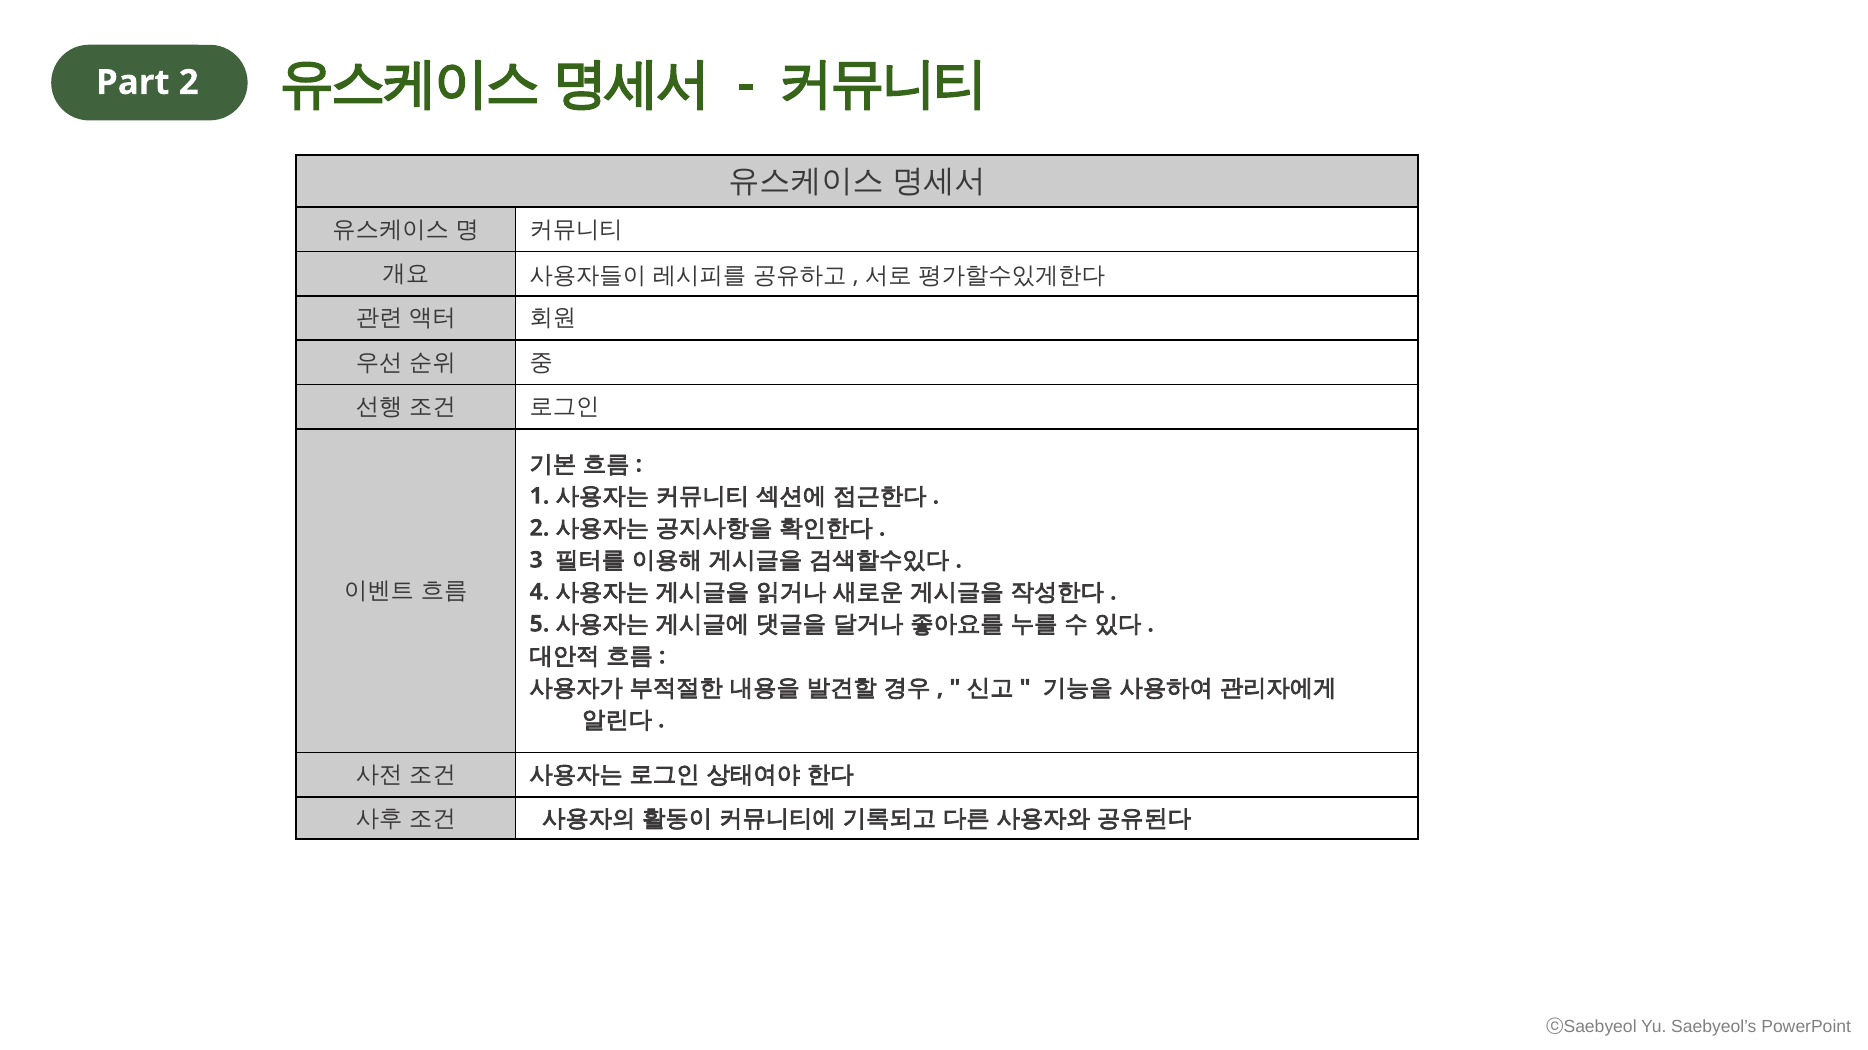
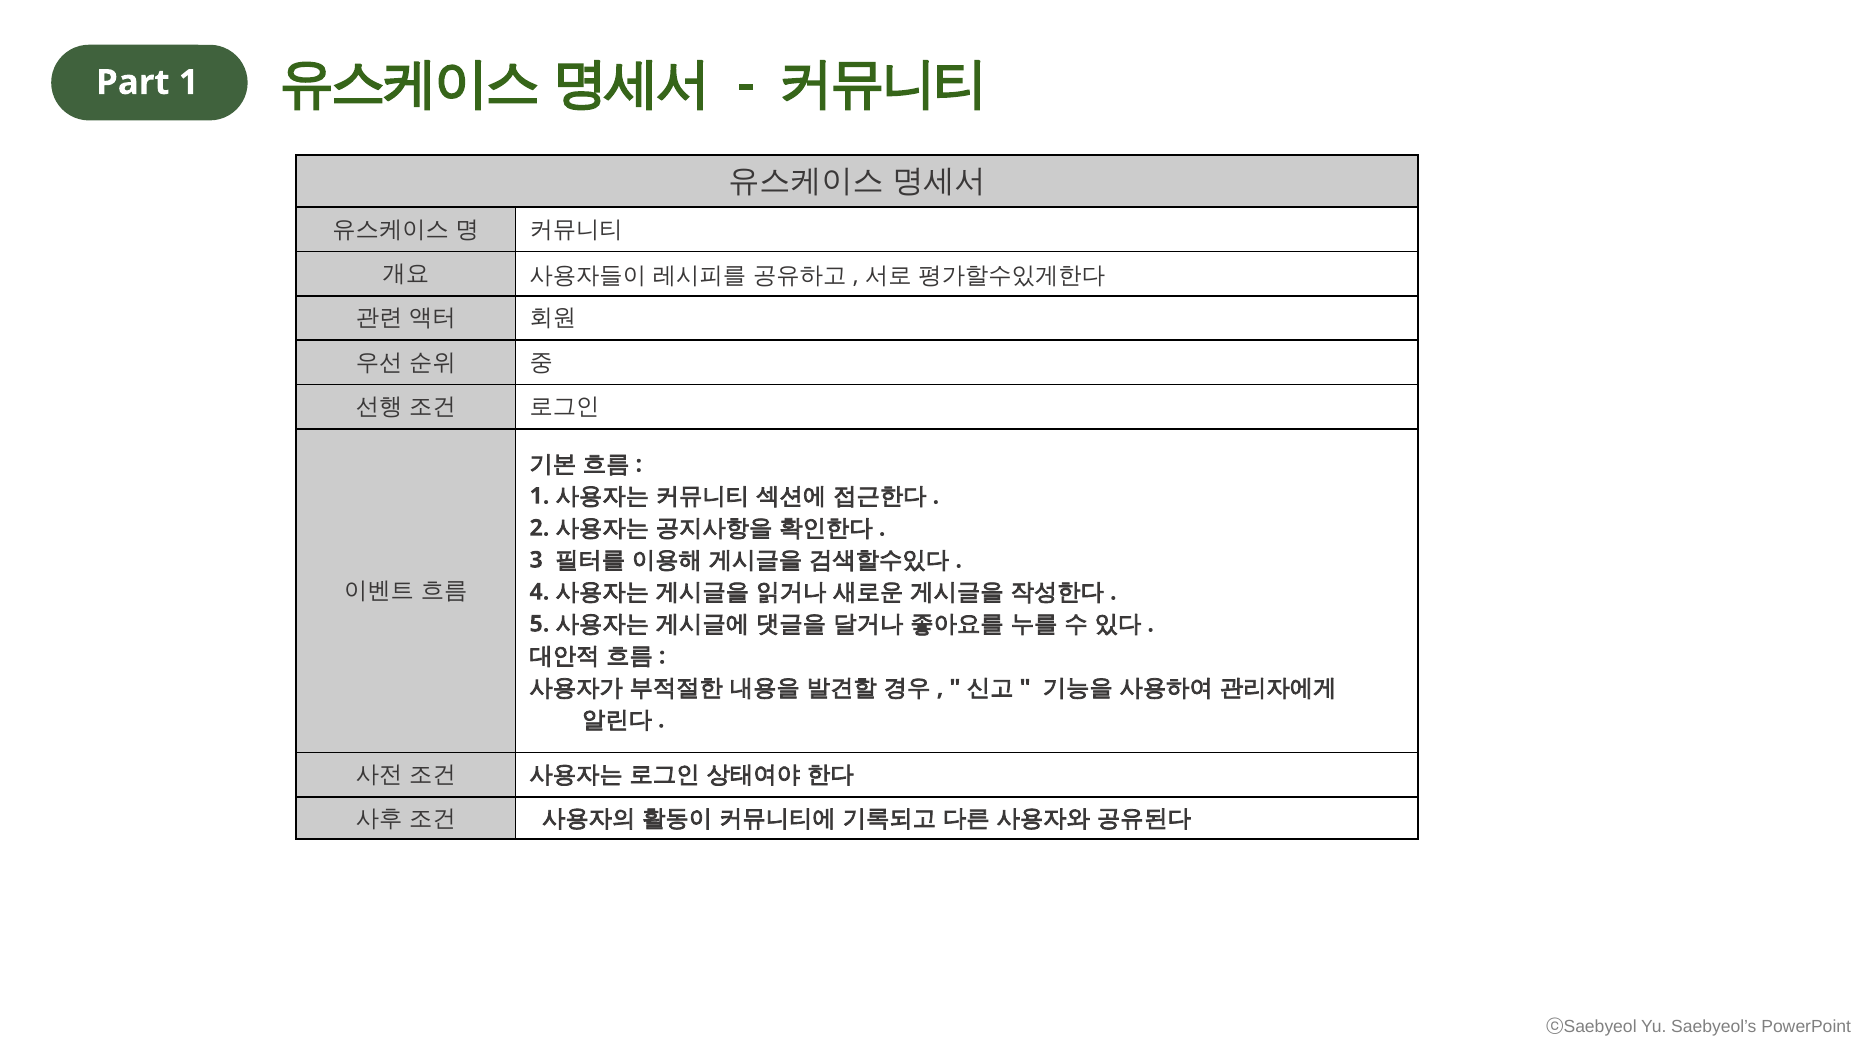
Part 2: 2 -> 1 (189, 83)
